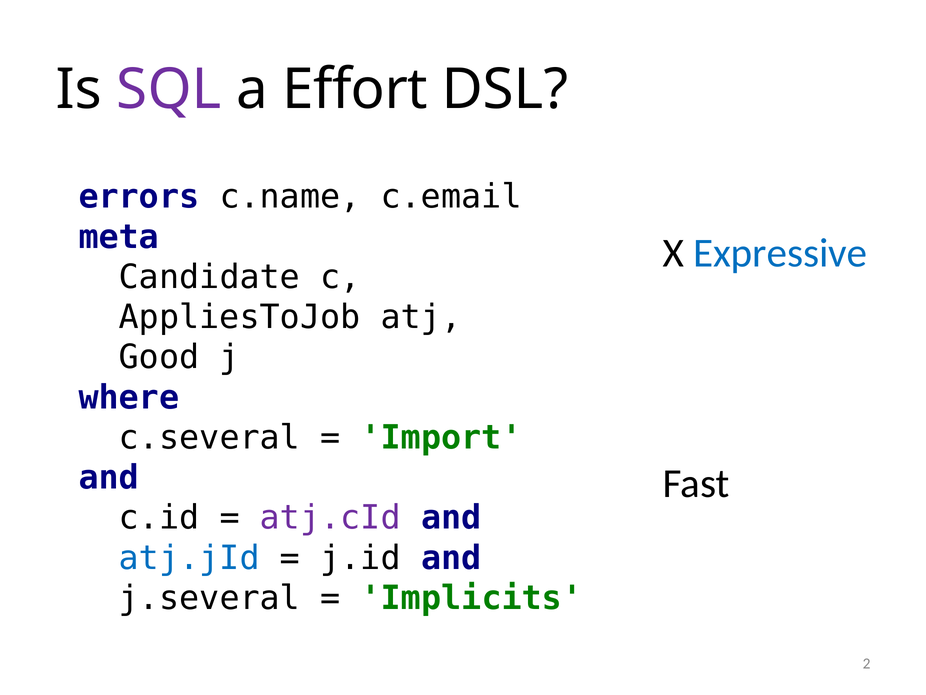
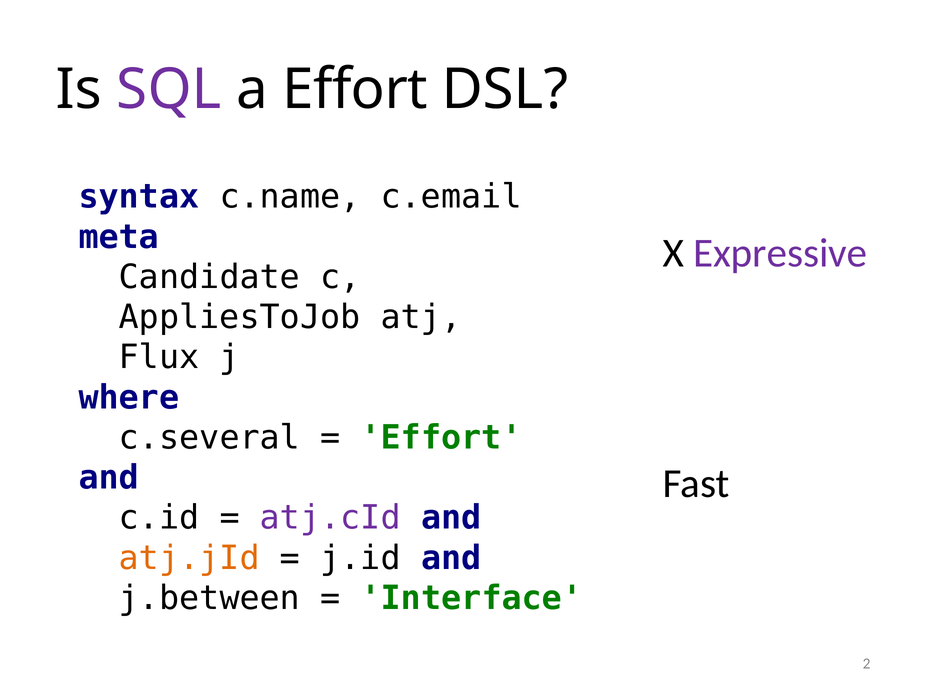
errors: errors -> syntax (139, 197)
Expressive colour: blue -> purple (780, 253)
Good: Good -> Flux (159, 357)
Import: Import -> Effort (441, 437)
atj.jId colour: blue -> orange (189, 558)
j.several: j.several -> j.between (209, 598)
Implicits: Implicits -> Interface (471, 598)
